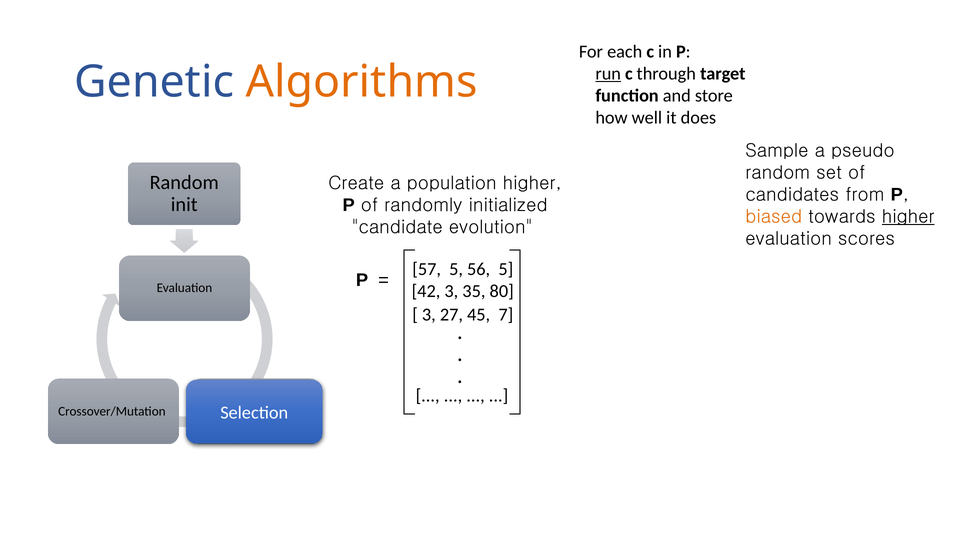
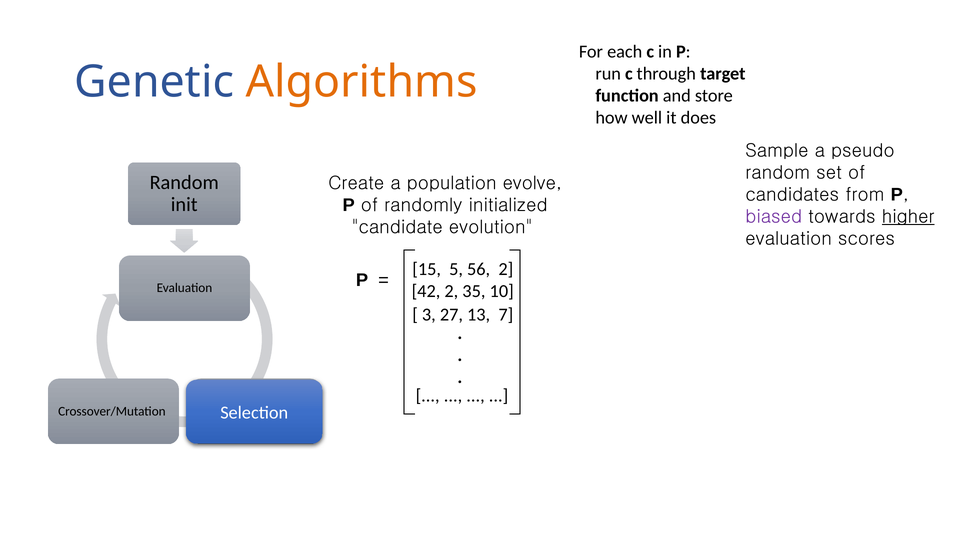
run underline: present -> none (608, 74)
population higher: higher -> evolve (532, 183)
biased colour: orange -> purple (774, 217)
57: 57 -> 15 (427, 269)
56 5: 5 -> 2 (506, 269)
42 3: 3 -> 2 (451, 291)
80: 80 -> 10 (502, 291)
45: 45 -> 13 (479, 315)
